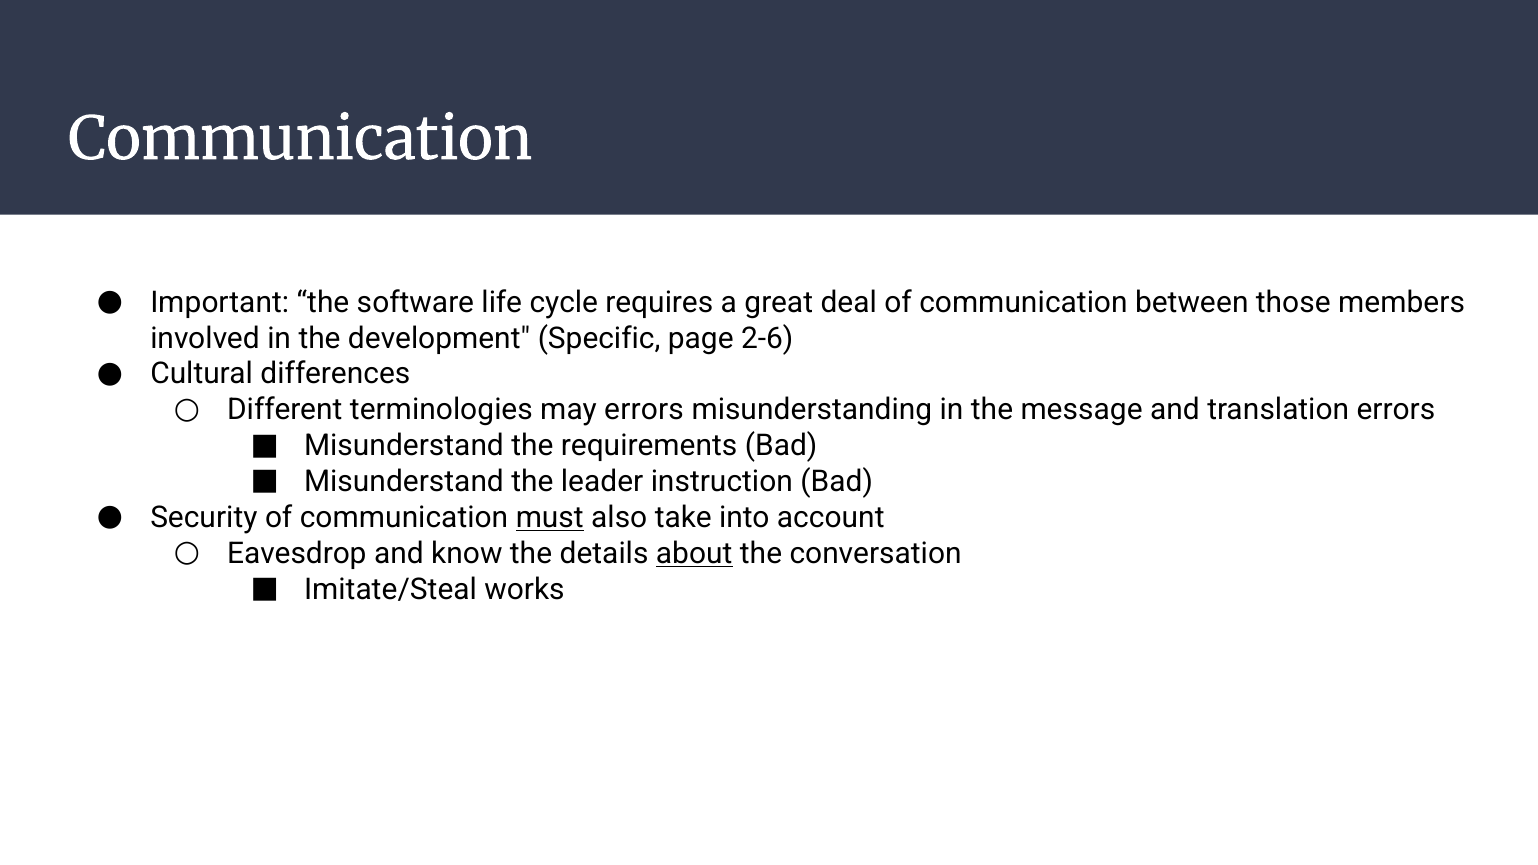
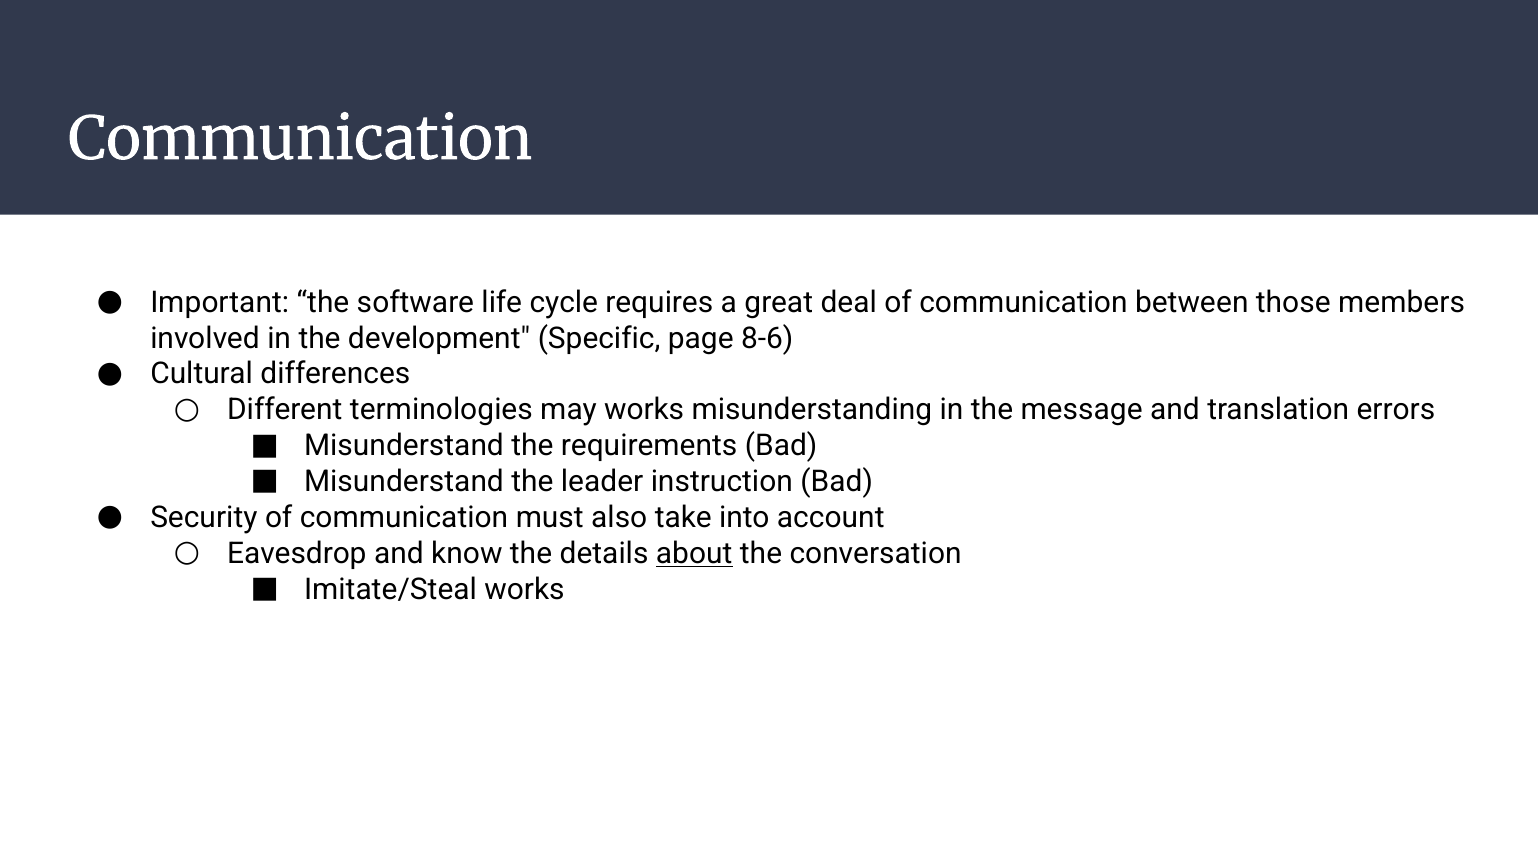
2-6: 2-6 -> 8-6 (767, 338)
may errors: errors -> works (644, 410)
must underline: present -> none (550, 518)
